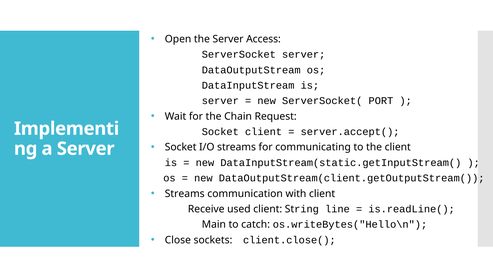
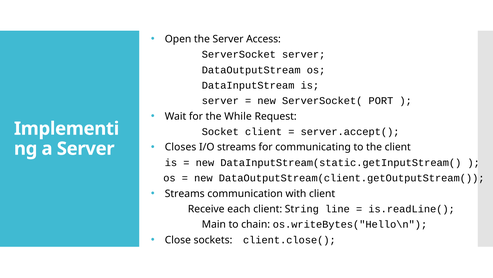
Chain: Chain -> While (238, 116)
Socket: Socket -> Closes (181, 147)
used: used -> each (239, 209)
catch: catch -> chain (256, 224)
